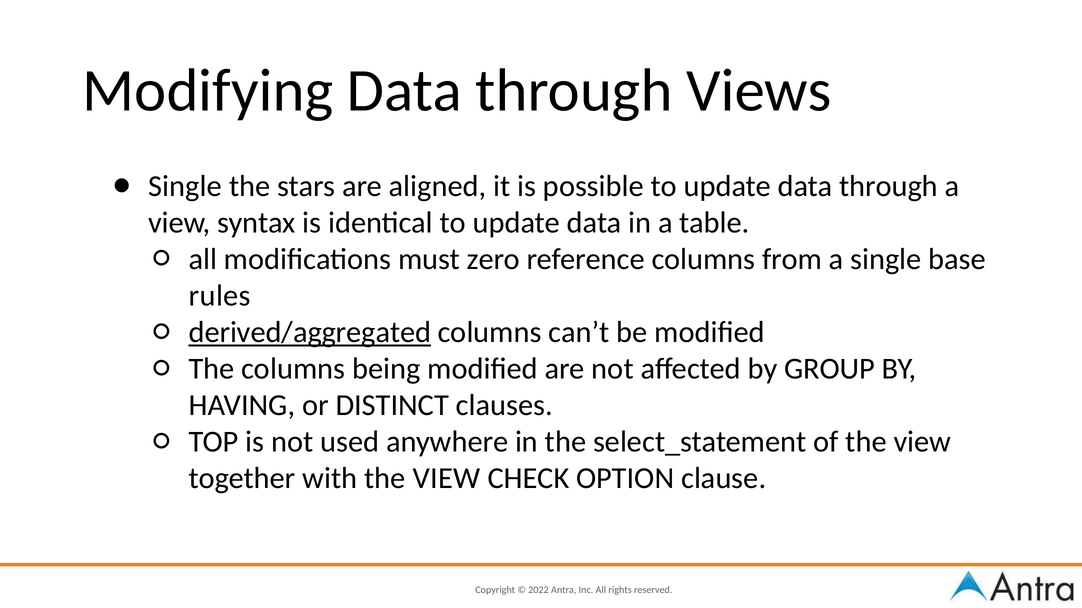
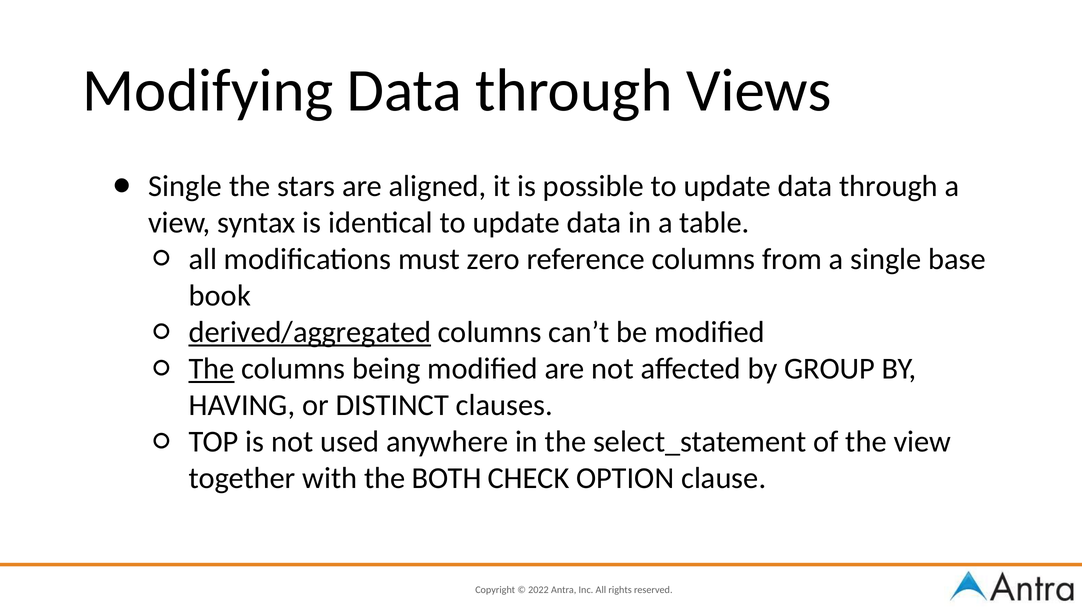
rules: rules -> book (220, 296)
The underline: none -> present (212, 369)
with the VIEW: VIEW -> BOTH (447, 479)
